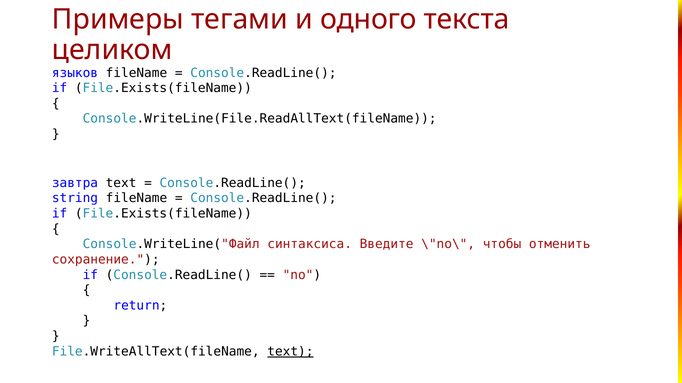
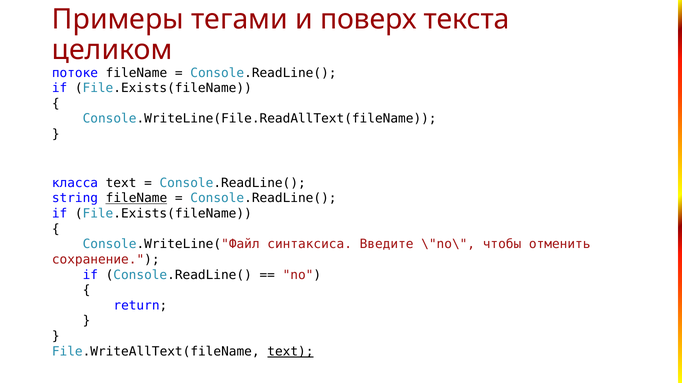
одного: одного -> поверх (368, 19)
языков: языков -> потоке (75, 73)
завтра: завтра -> класса (75, 183)
fileName underline: none -> present (136, 199)
